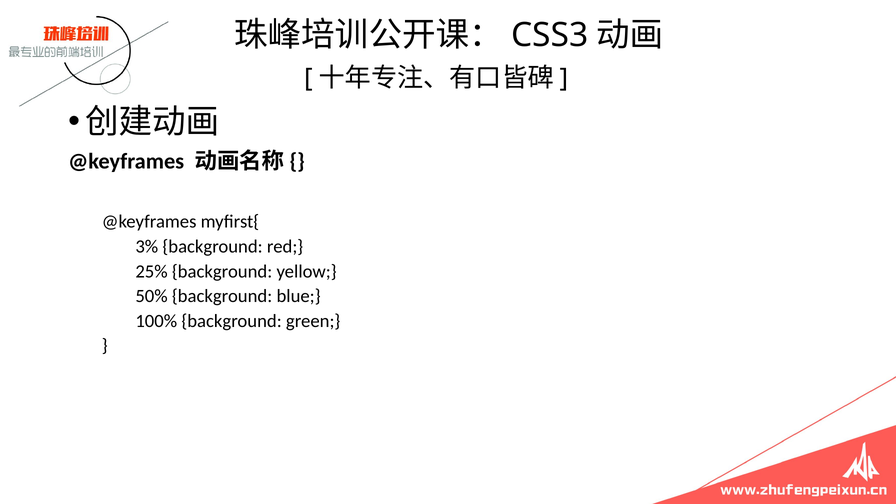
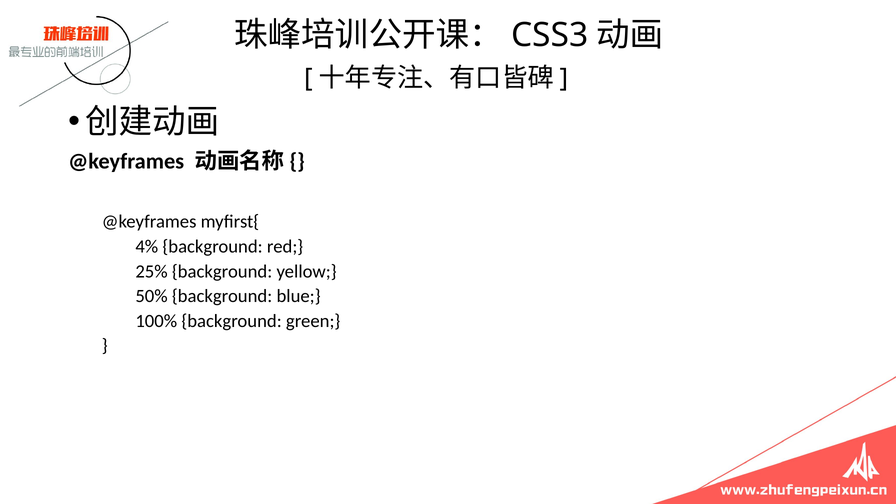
3%: 3% -> 4% (147, 247)
